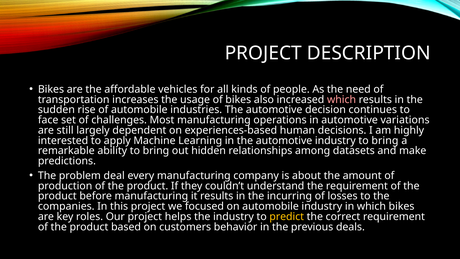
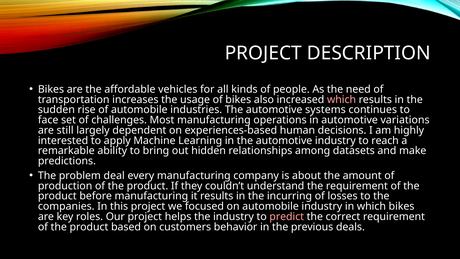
decision: decision -> systems (325, 110)
industry to bring: bring -> reach (385, 140)
predict colour: yellow -> pink (287, 216)
